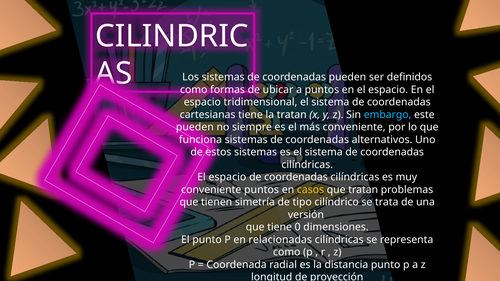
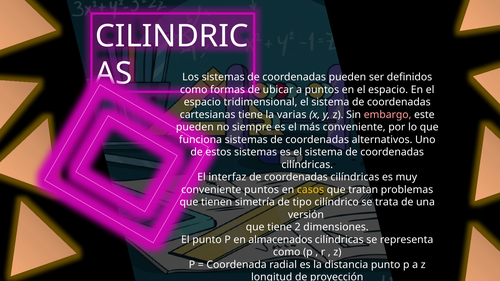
la tratan: tratan -> varias (292, 115)
embargo colour: light blue -> pink (388, 115)
espacio: espacio -> interfaz (227, 177)
0: 0 -> 2 (298, 227)
relacionadas: relacionadas -> almacenados (280, 240)
